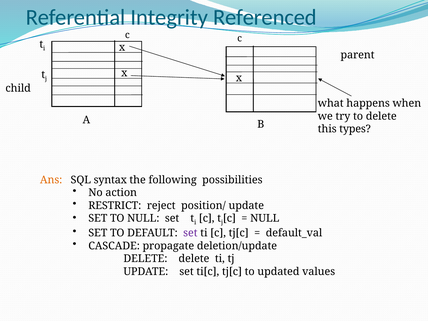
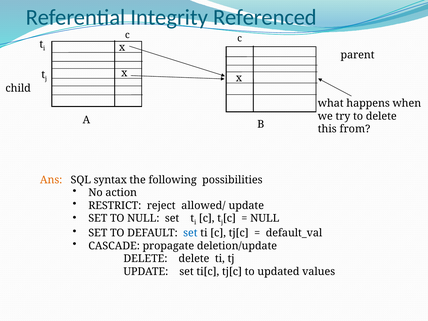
types: types -> from (355, 129)
position/: position/ -> allowed/ (203, 206)
set colour: purple -> blue (190, 233)
